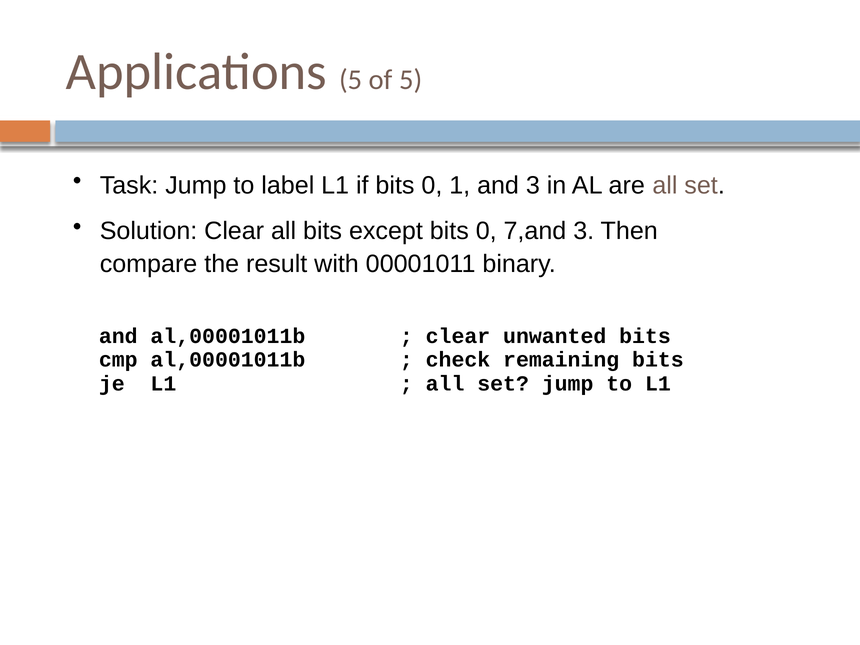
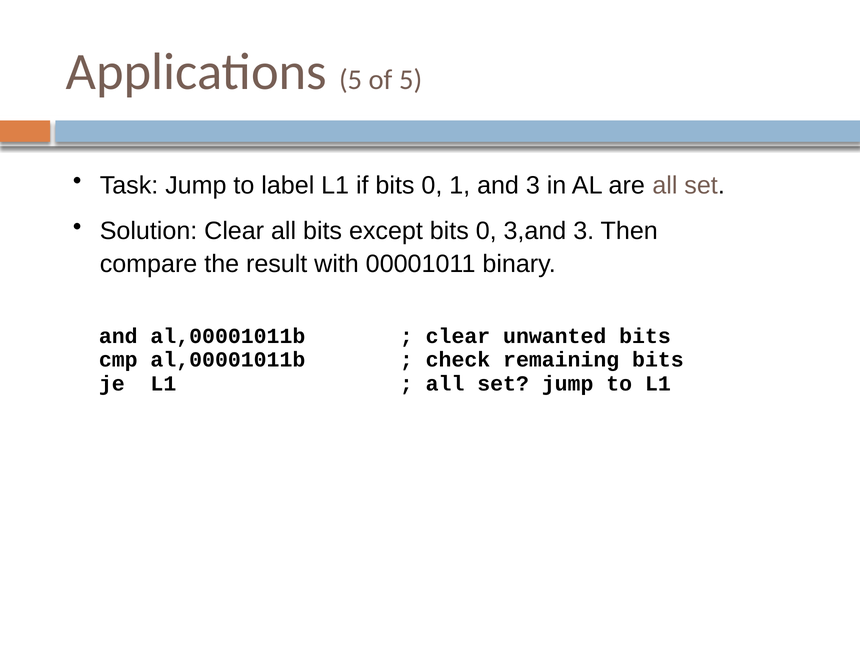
7,and: 7,and -> 3,and (535, 231)
